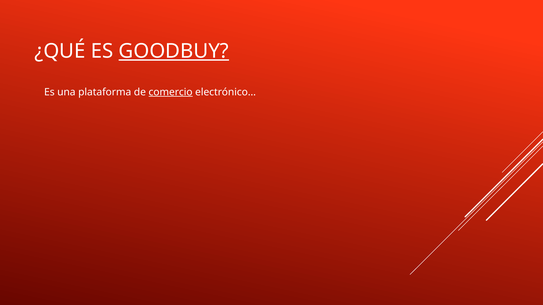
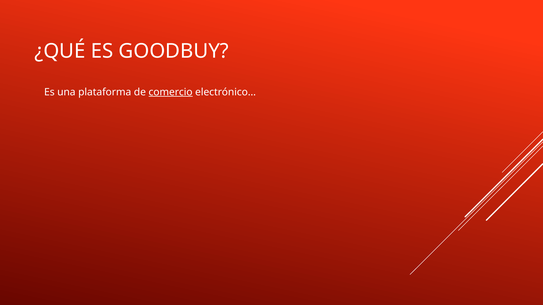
GOODBUY underline: present -> none (174, 51)
